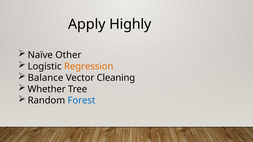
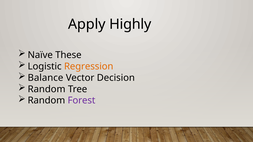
Other: Other -> These (68, 55)
Cleaning: Cleaning -> Decision (116, 78)
Whether: Whether -> Random (47, 89)
Forest colour: blue -> purple (81, 101)
